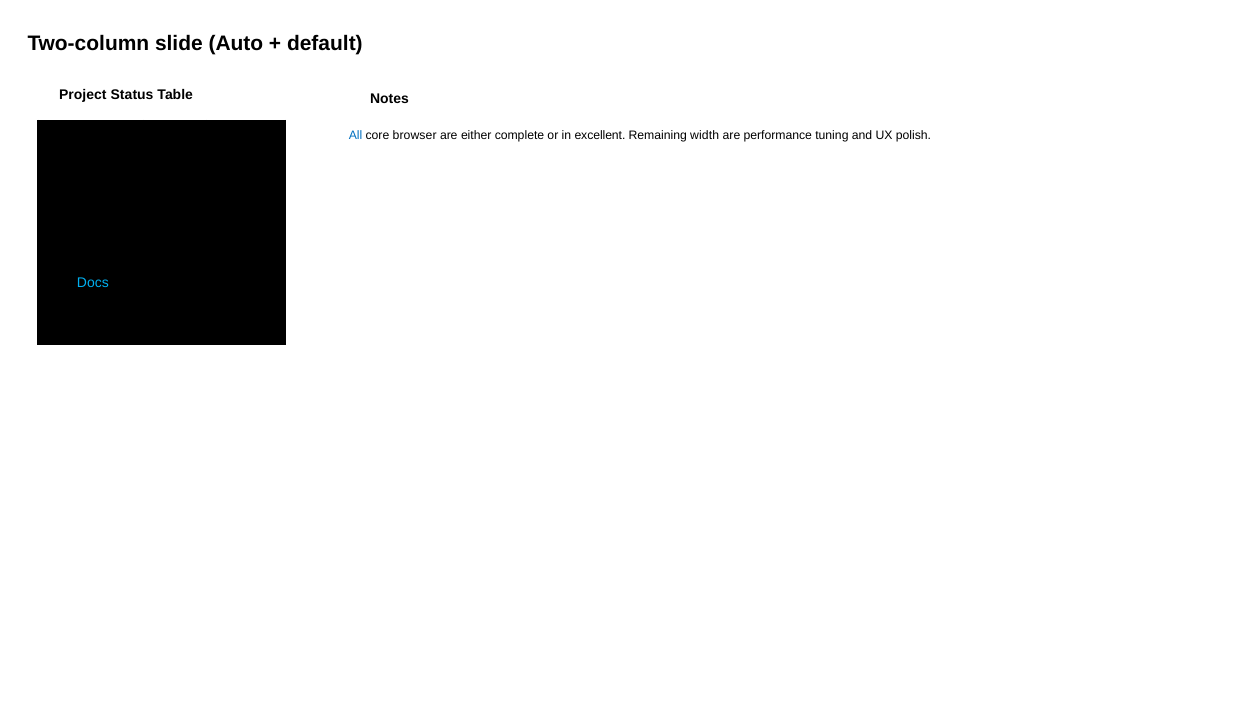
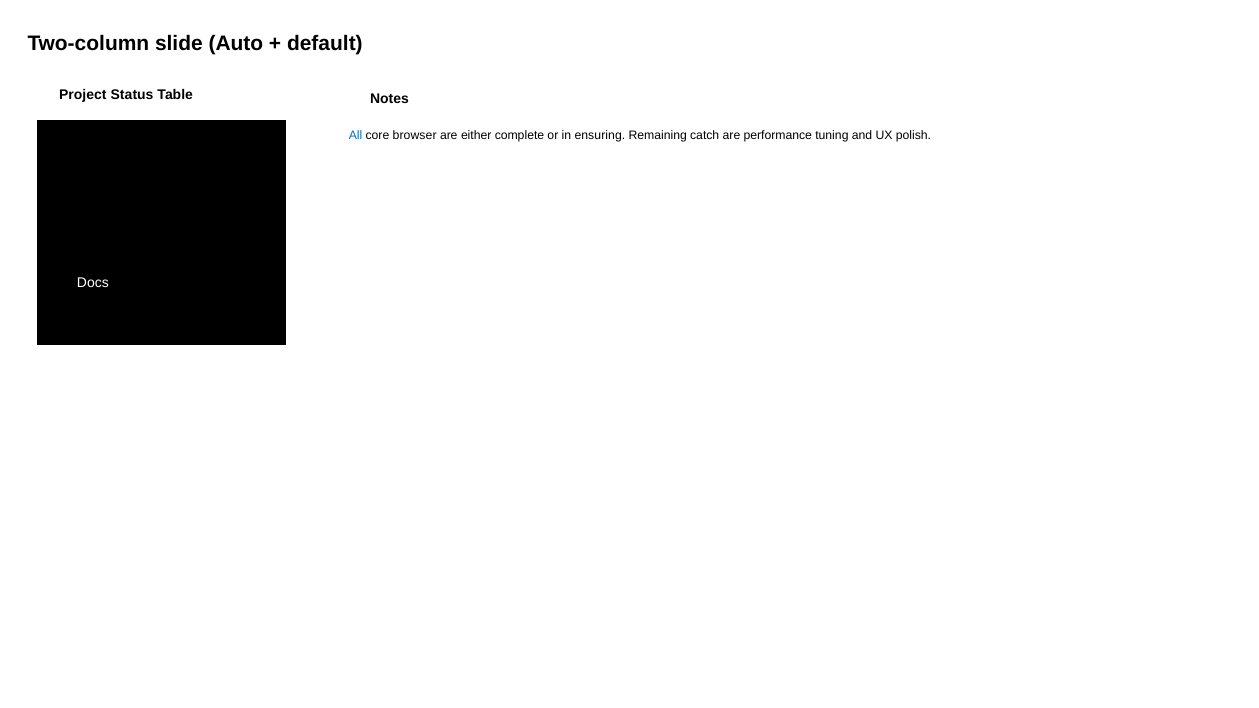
excellent: excellent -> ensuring (600, 136)
width: width -> catch (705, 136)
Docs colour: light blue -> white (93, 283)
